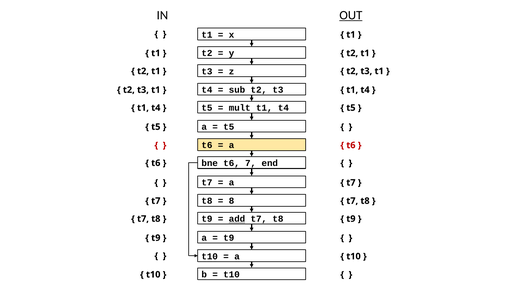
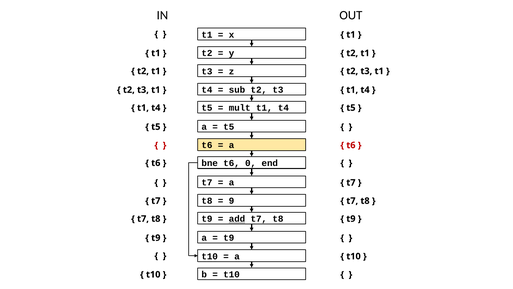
OUT underline: present -> none (351, 15)
7: 7 -> 0 (251, 163)
8: 8 -> 9 (232, 201)
